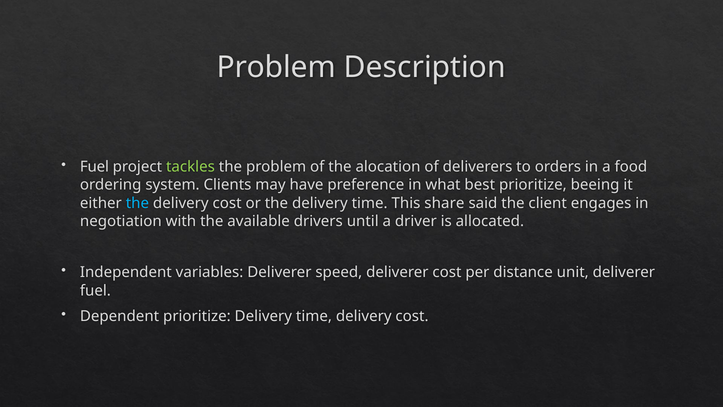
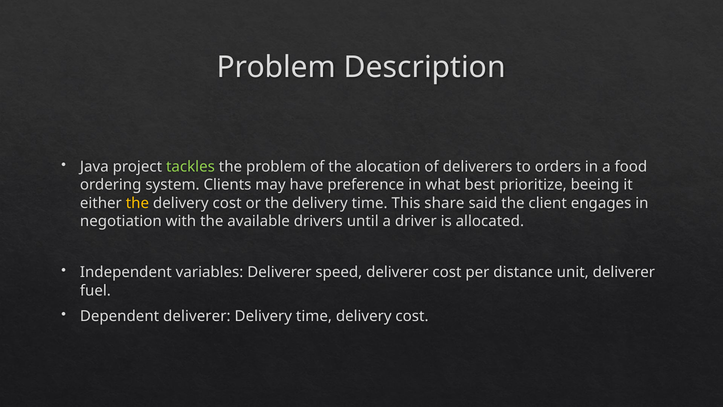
Fuel: Fuel -> Java (94, 167)
the colour: light blue -> yellow (137, 203)
Dependent prioritize: prioritize -> deliverer (197, 316)
